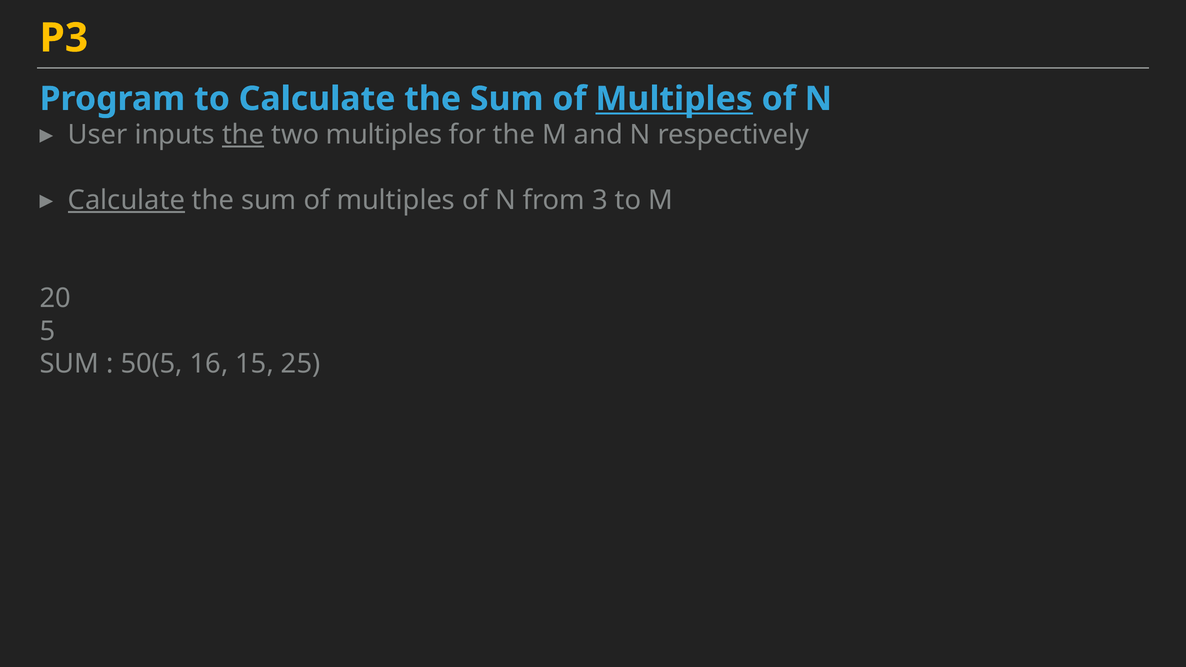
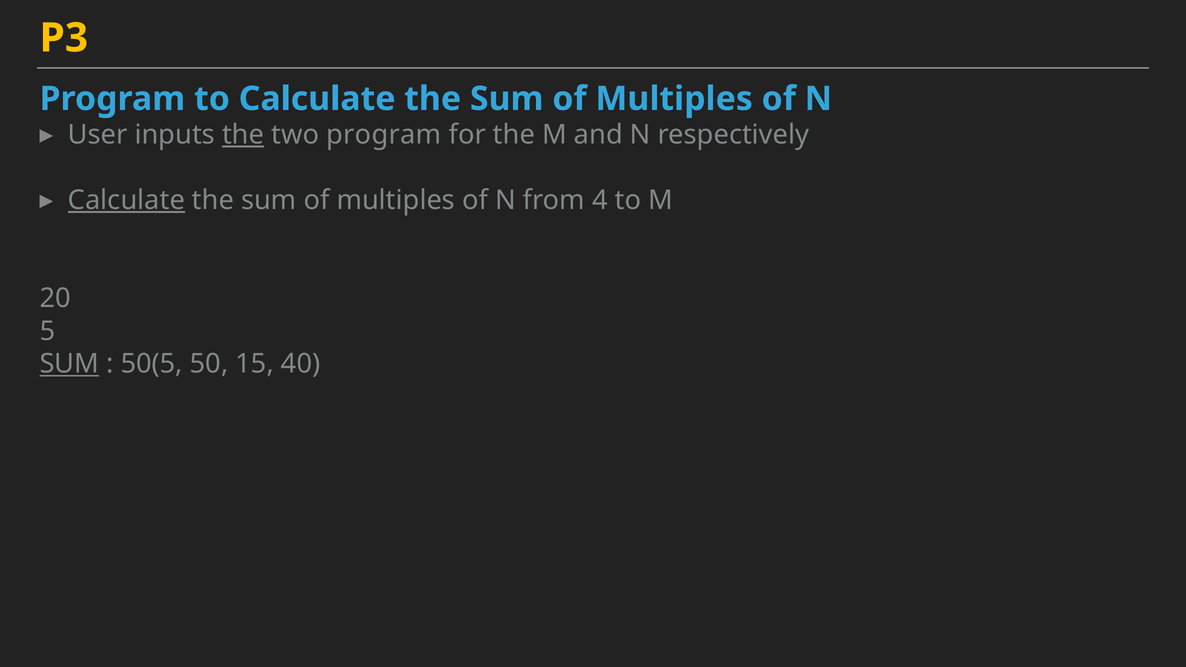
Multiples underline: present -> none (674, 99)
two multiples: multiples -> program (384, 135)
3: 3 -> 4 (600, 200)
SUM underline: none -> present (69, 364)
16: 16 -> 50 (209, 364)
25: 25 -> 40 (301, 364)
